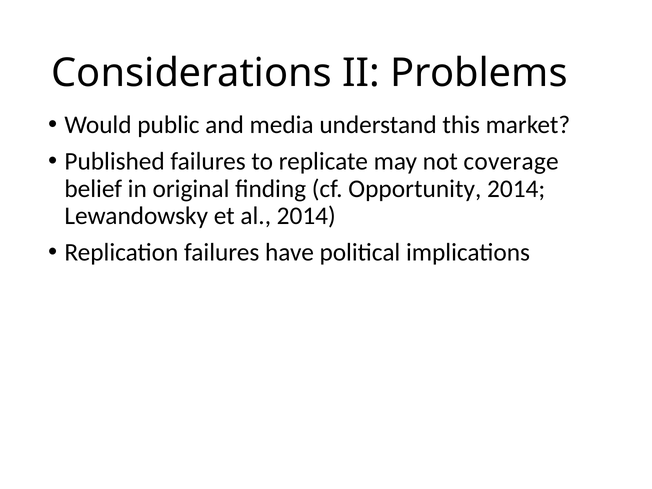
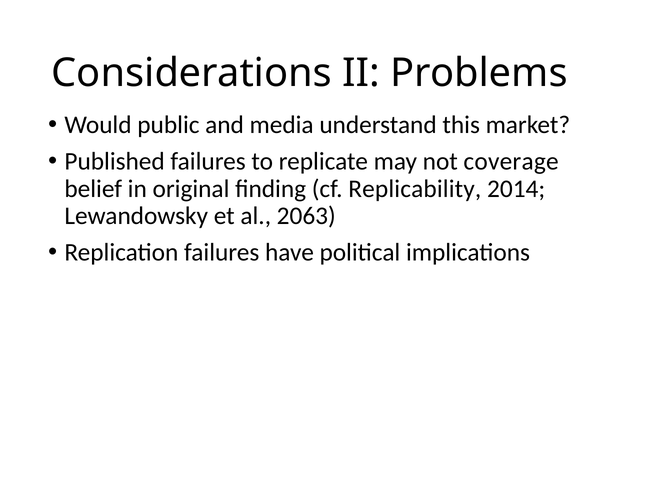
Opportunity: Opportunity -> Replicability (415, 189)
al 2014: 2014 -> 2063 (306, 216)
